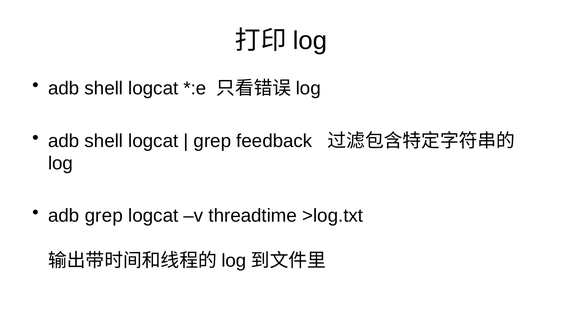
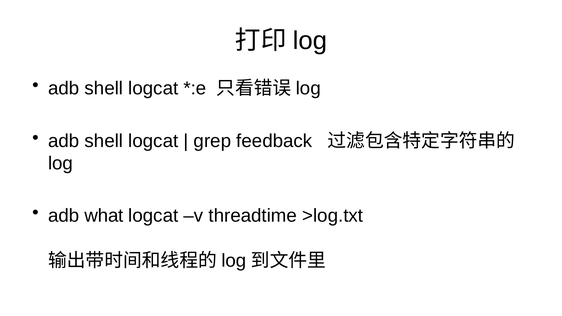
adb grep: grep -> what (104, 216)
